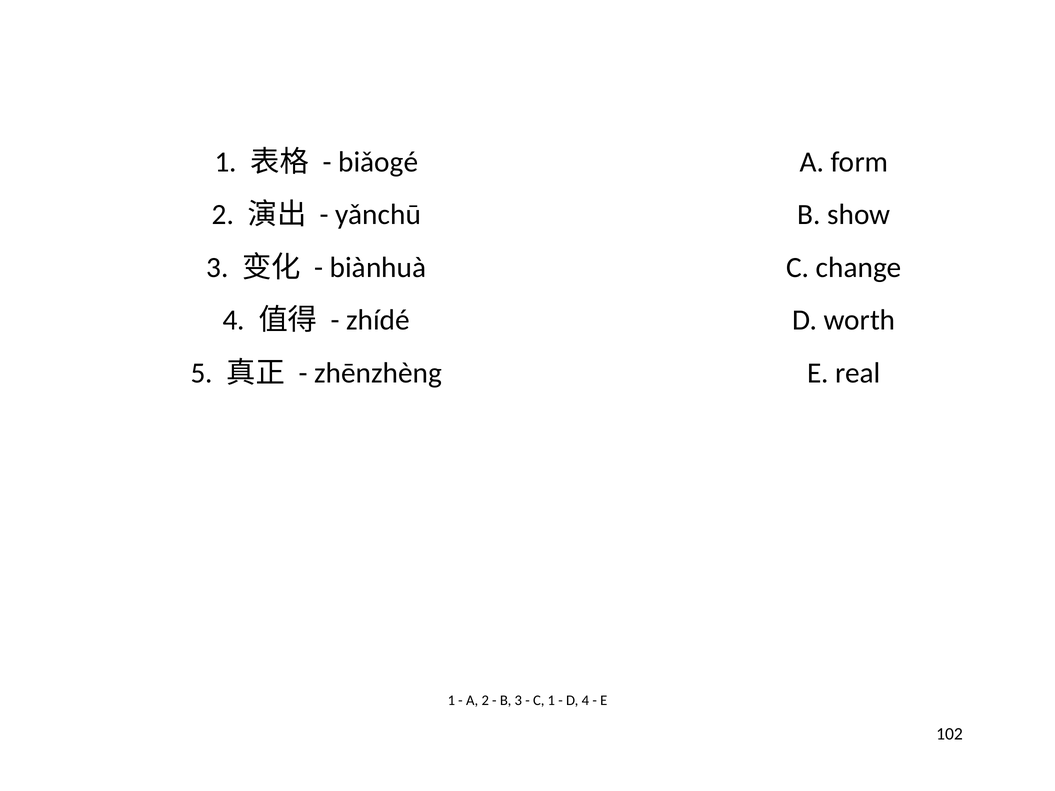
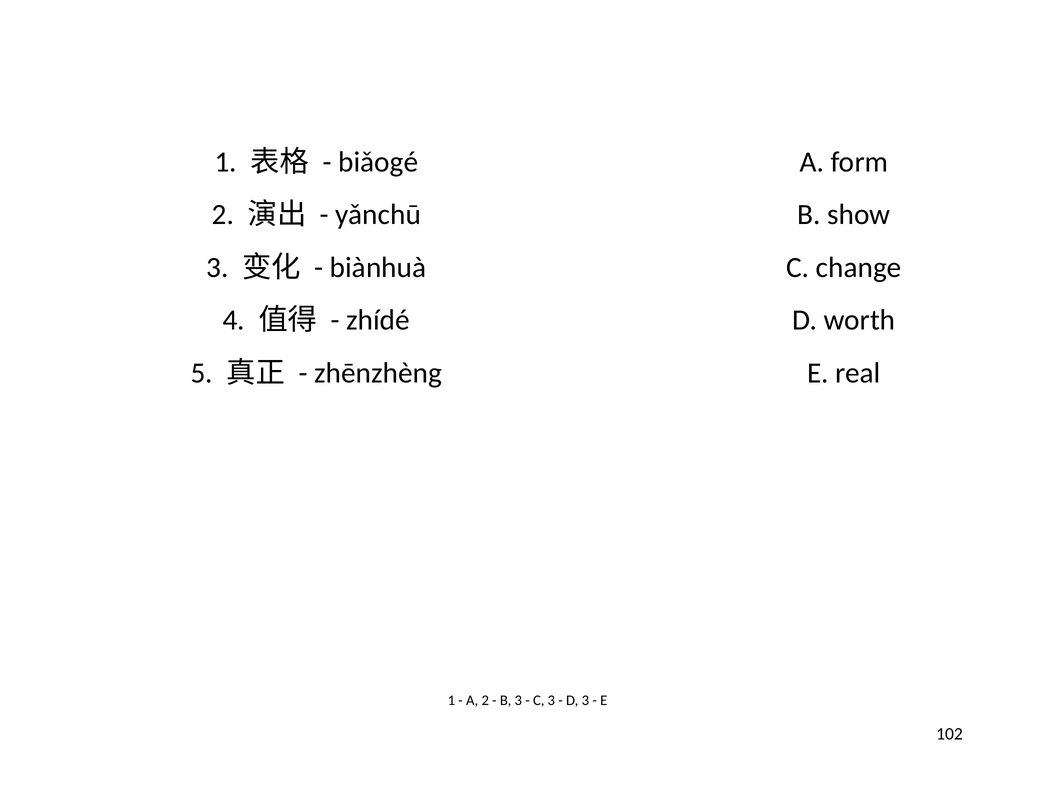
C 1: 1 -> 3 (551, 701)
D 4: 4 -> 3 (585, 701)
